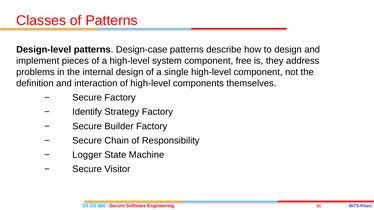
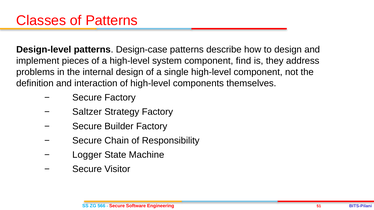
free: free -> find (244, 61)
Identify: Identify -> Saltzer (87, 112)
